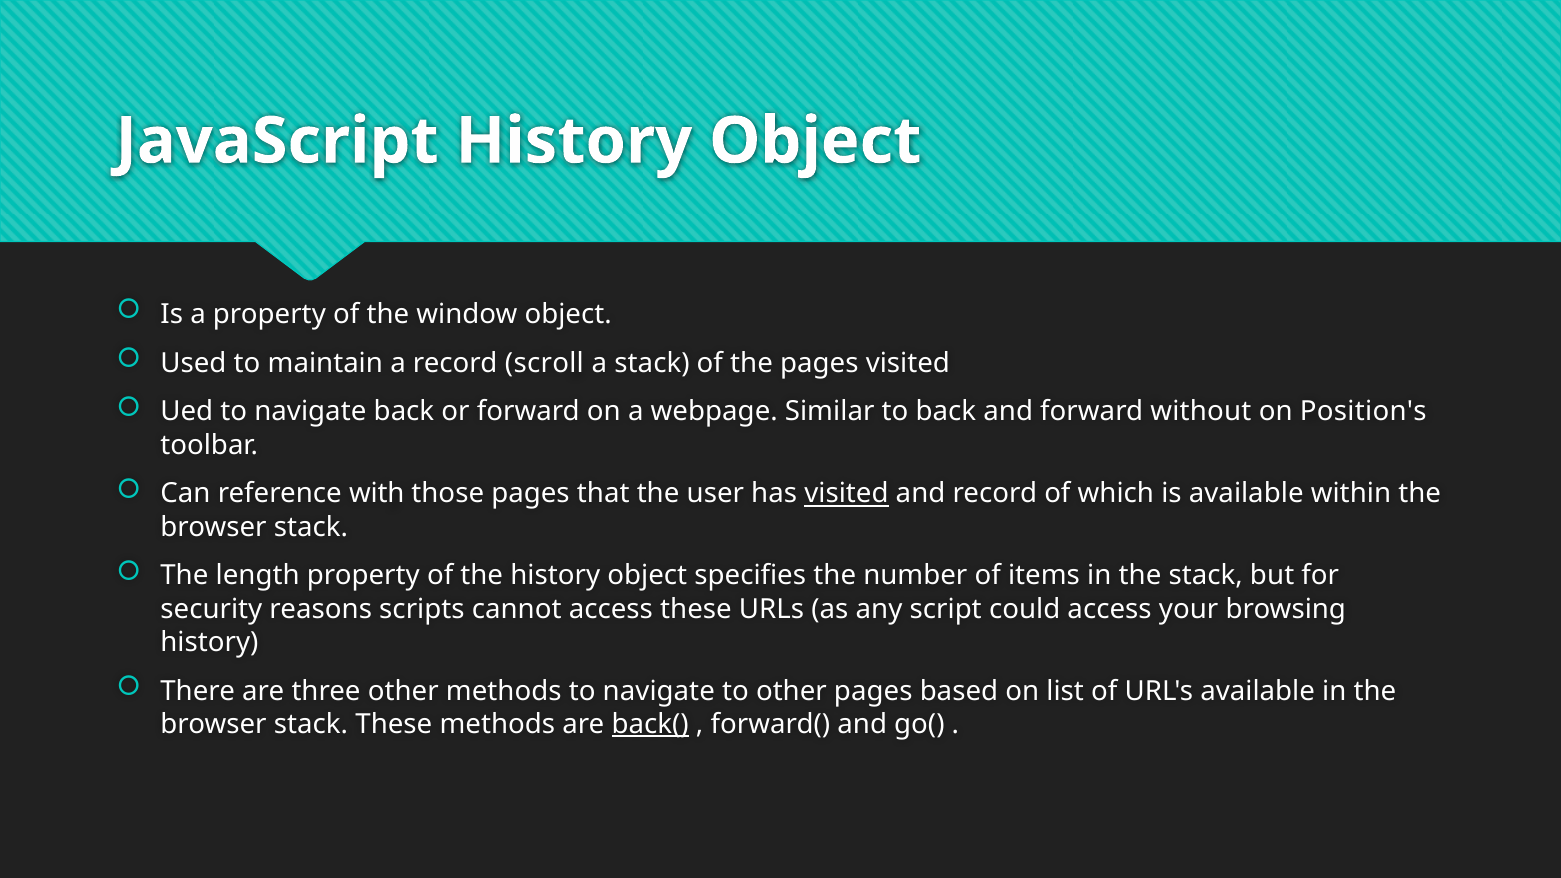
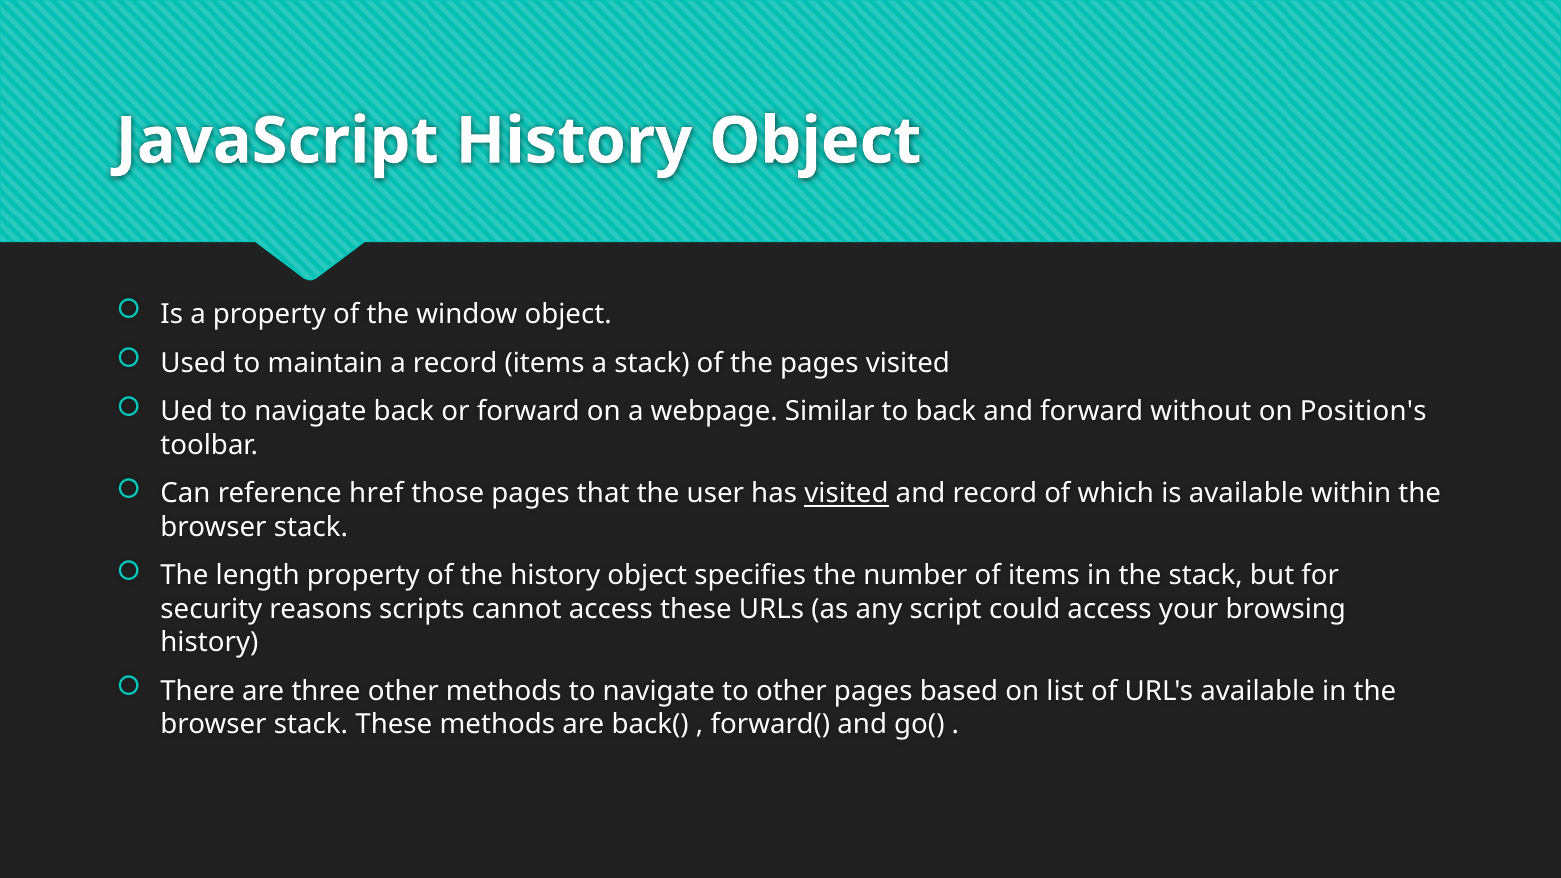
record scroll: scroll -> items (545, 363)
with: with -> href (376, 494)
back( underline: present -> none (650, 724)
